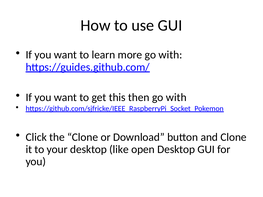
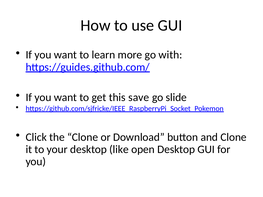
then: then -> save (139, 97)
with: with -> slide (176, 97)
